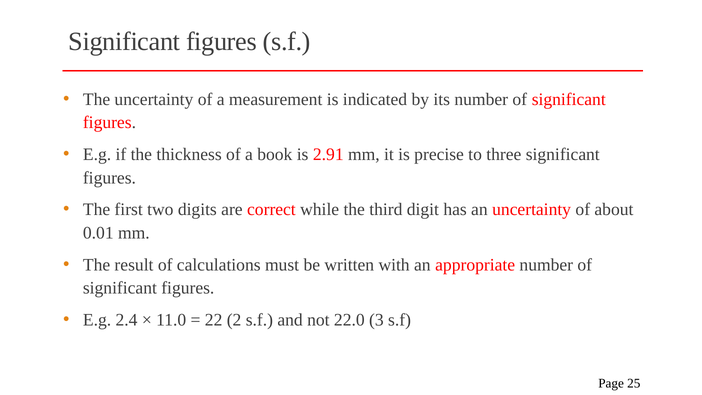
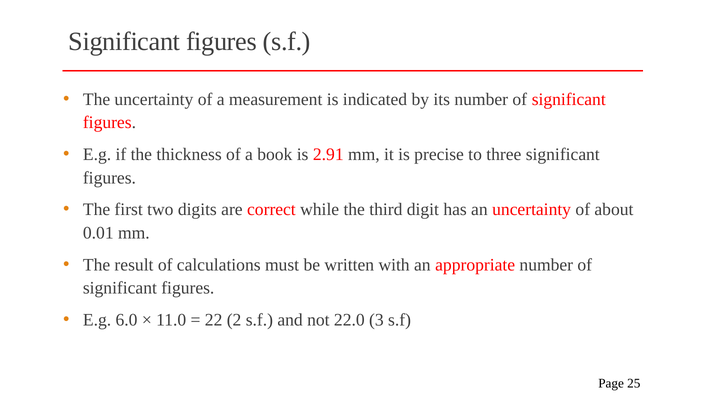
2.4: 2.4 -> 6.0 (127, 320)
